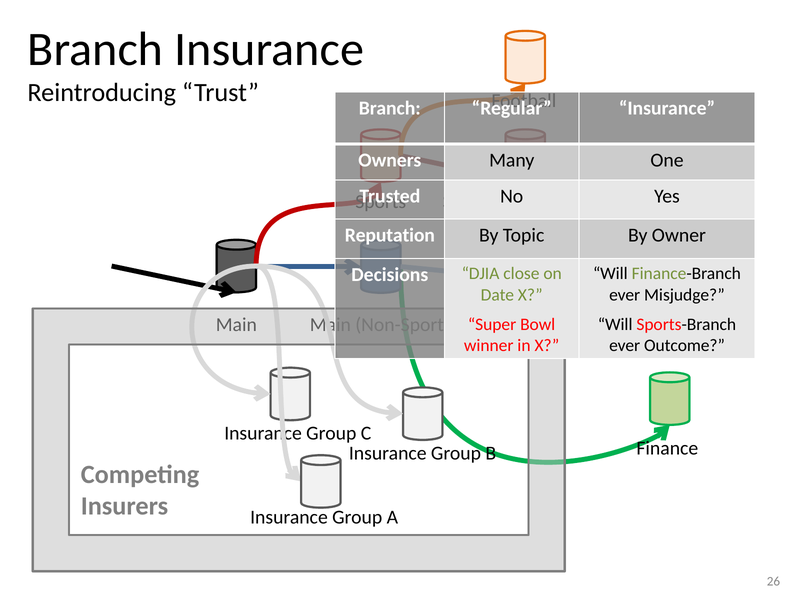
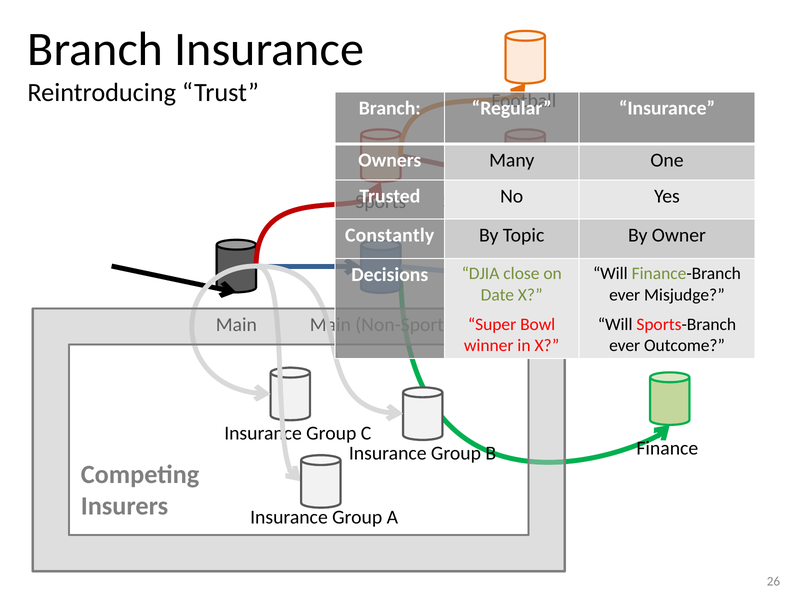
Reputation: Reputation -> Constantly (390, 235)
